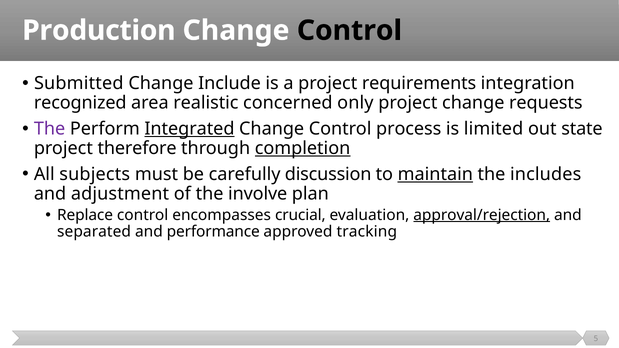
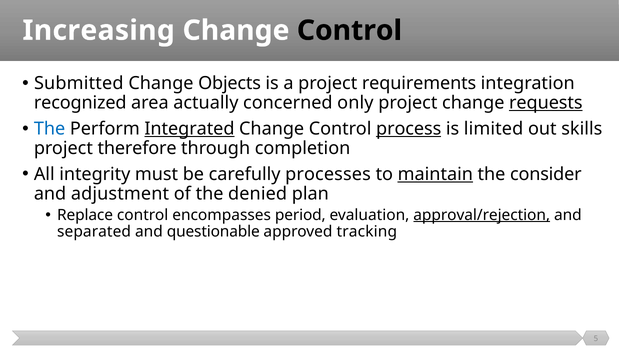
Production: Production -> Increasing (99, 30)
Include: Include -> Objects (230, 83)
realistic: realistic -> actually (206, 103)
requests underline: none -> present (546, 103)
The colour: purple -> blue (50, 129)
process underline: none -> present (409, 129)
state: state -> skills (582, 129)
completion underline: present -> none (303, 148)
subjects: subjects -> integrity (95, 174)
discussion: discussion -> processes (328, 174)
includes: includes -> consider (546, 174)
involve: involve -> denied (258, 194)
crucial: crucial -> period (300, 215)
performance: performance -> questionable (213, 232)
